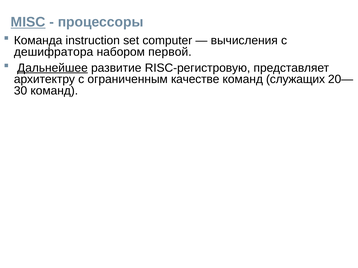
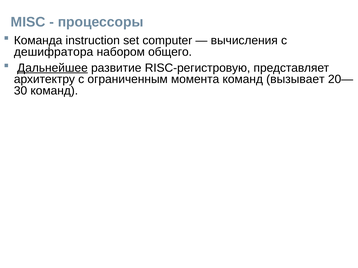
MISC underline: present -> none (28, 22)
первой: первой -> общего (170, 52)
качестве: качестве -> момента (195, 79)
служащих: служащих -> вызывает (295, 79)
